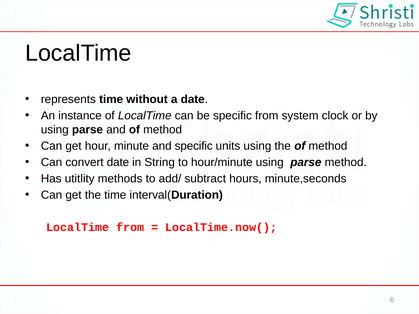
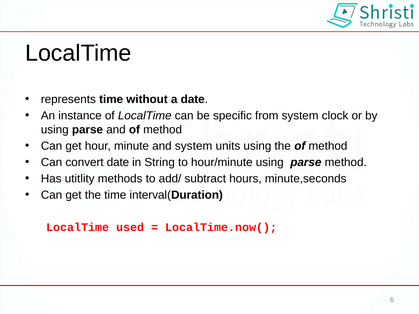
and specific: specific -> system (194, 146)
LocalTime from: from -> used (130, 228)
